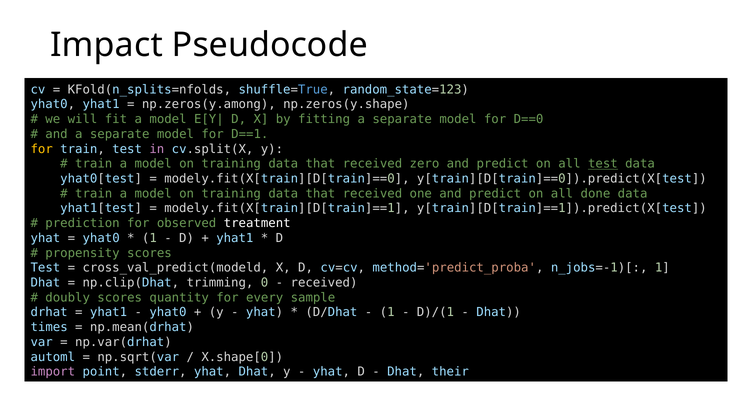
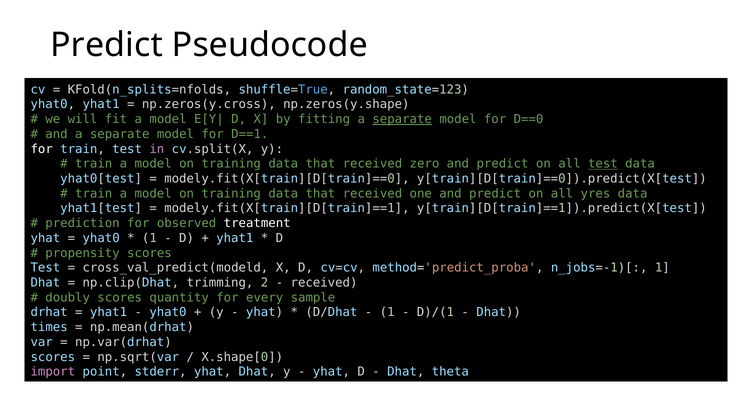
Impact: Impact -> Predict (107, 45)
np.zeros(y.among: np.zeros(y.among -> np.zeros(y.cross (209, 104)
separate underline: none -> present (402, 119)
for colour: yellow -> white (42, 149)
done: done -> yres (595, 193)
0: 0 -> 2 (265, 283)
automl: automl -> scores (53, 357)
their: their -> theta (450, 372)
